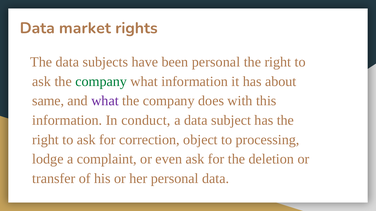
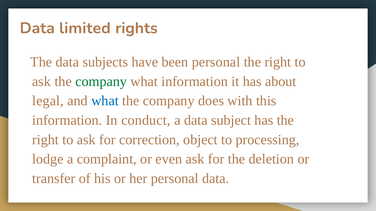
market: market -> limited (85, 28)
same: same -> legal (48, 101)
what colour: purple -> blue (105, 101)
